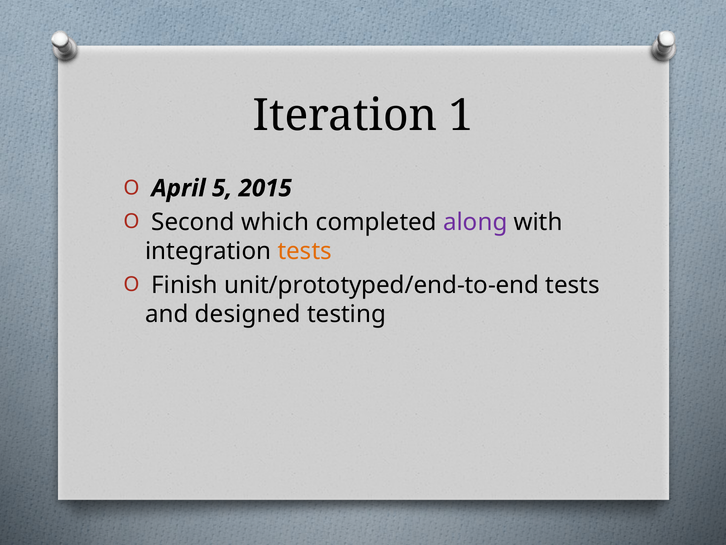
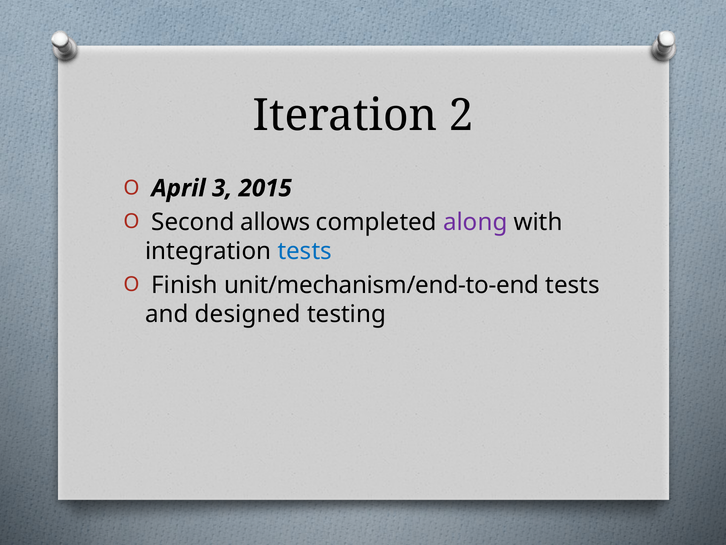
1: 1 -> 2 (461, 116)
5: 5 -> 3 (222, 188)
which: which -> allows (275, 222)
tests colour: orange -> blue (305, 251)
unit/prototyped/end-to-end: unit/prototyped/end-to-end -> unit/mechanism/end-to-end (382, 285)
